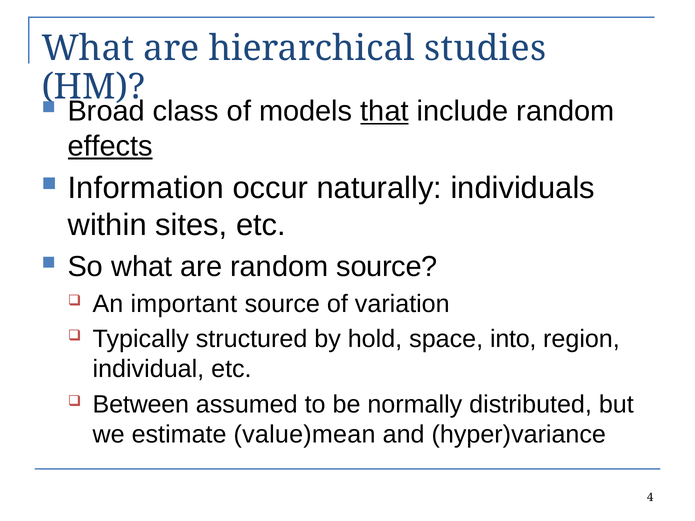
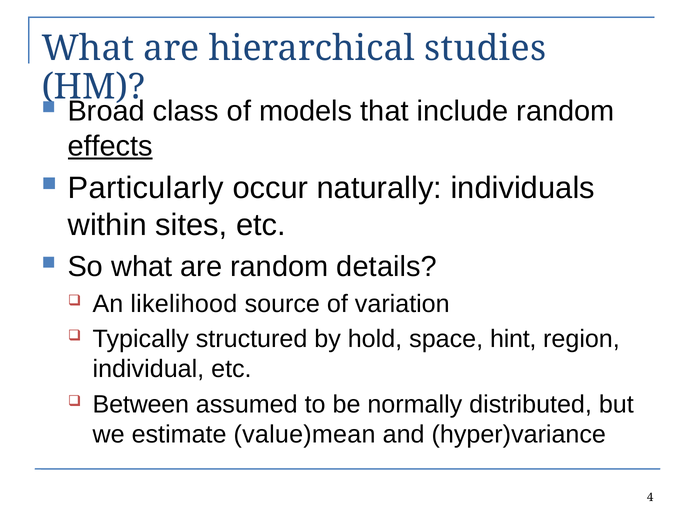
that underline: present -> none (385, 111)
Information: Information -> Particularly (146, 188)
random source: source -> details (387, 267)
important: important -> likelihood (184, 304)
into: into -> hint (513, 339)
